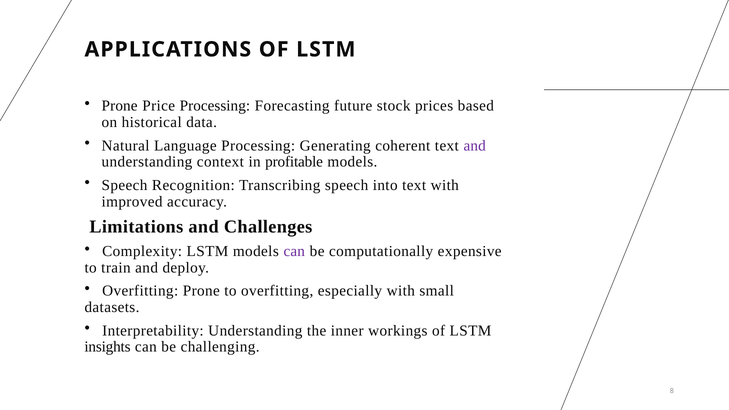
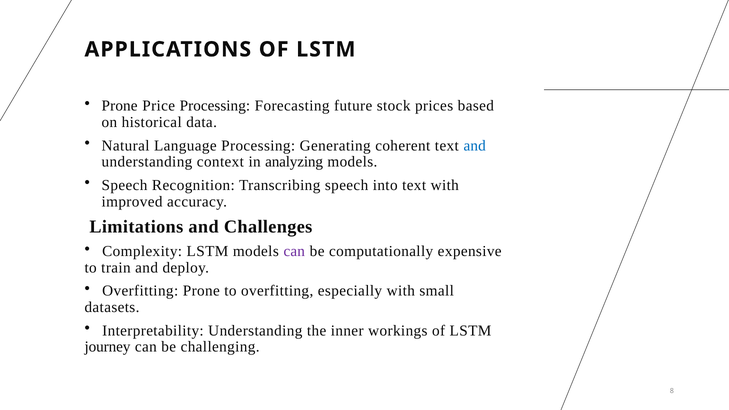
and colour: purple -> blue (475, 146)
profitable: profitable -> analyzing (294, 162)
insights: insights -> journey (107, 347)
